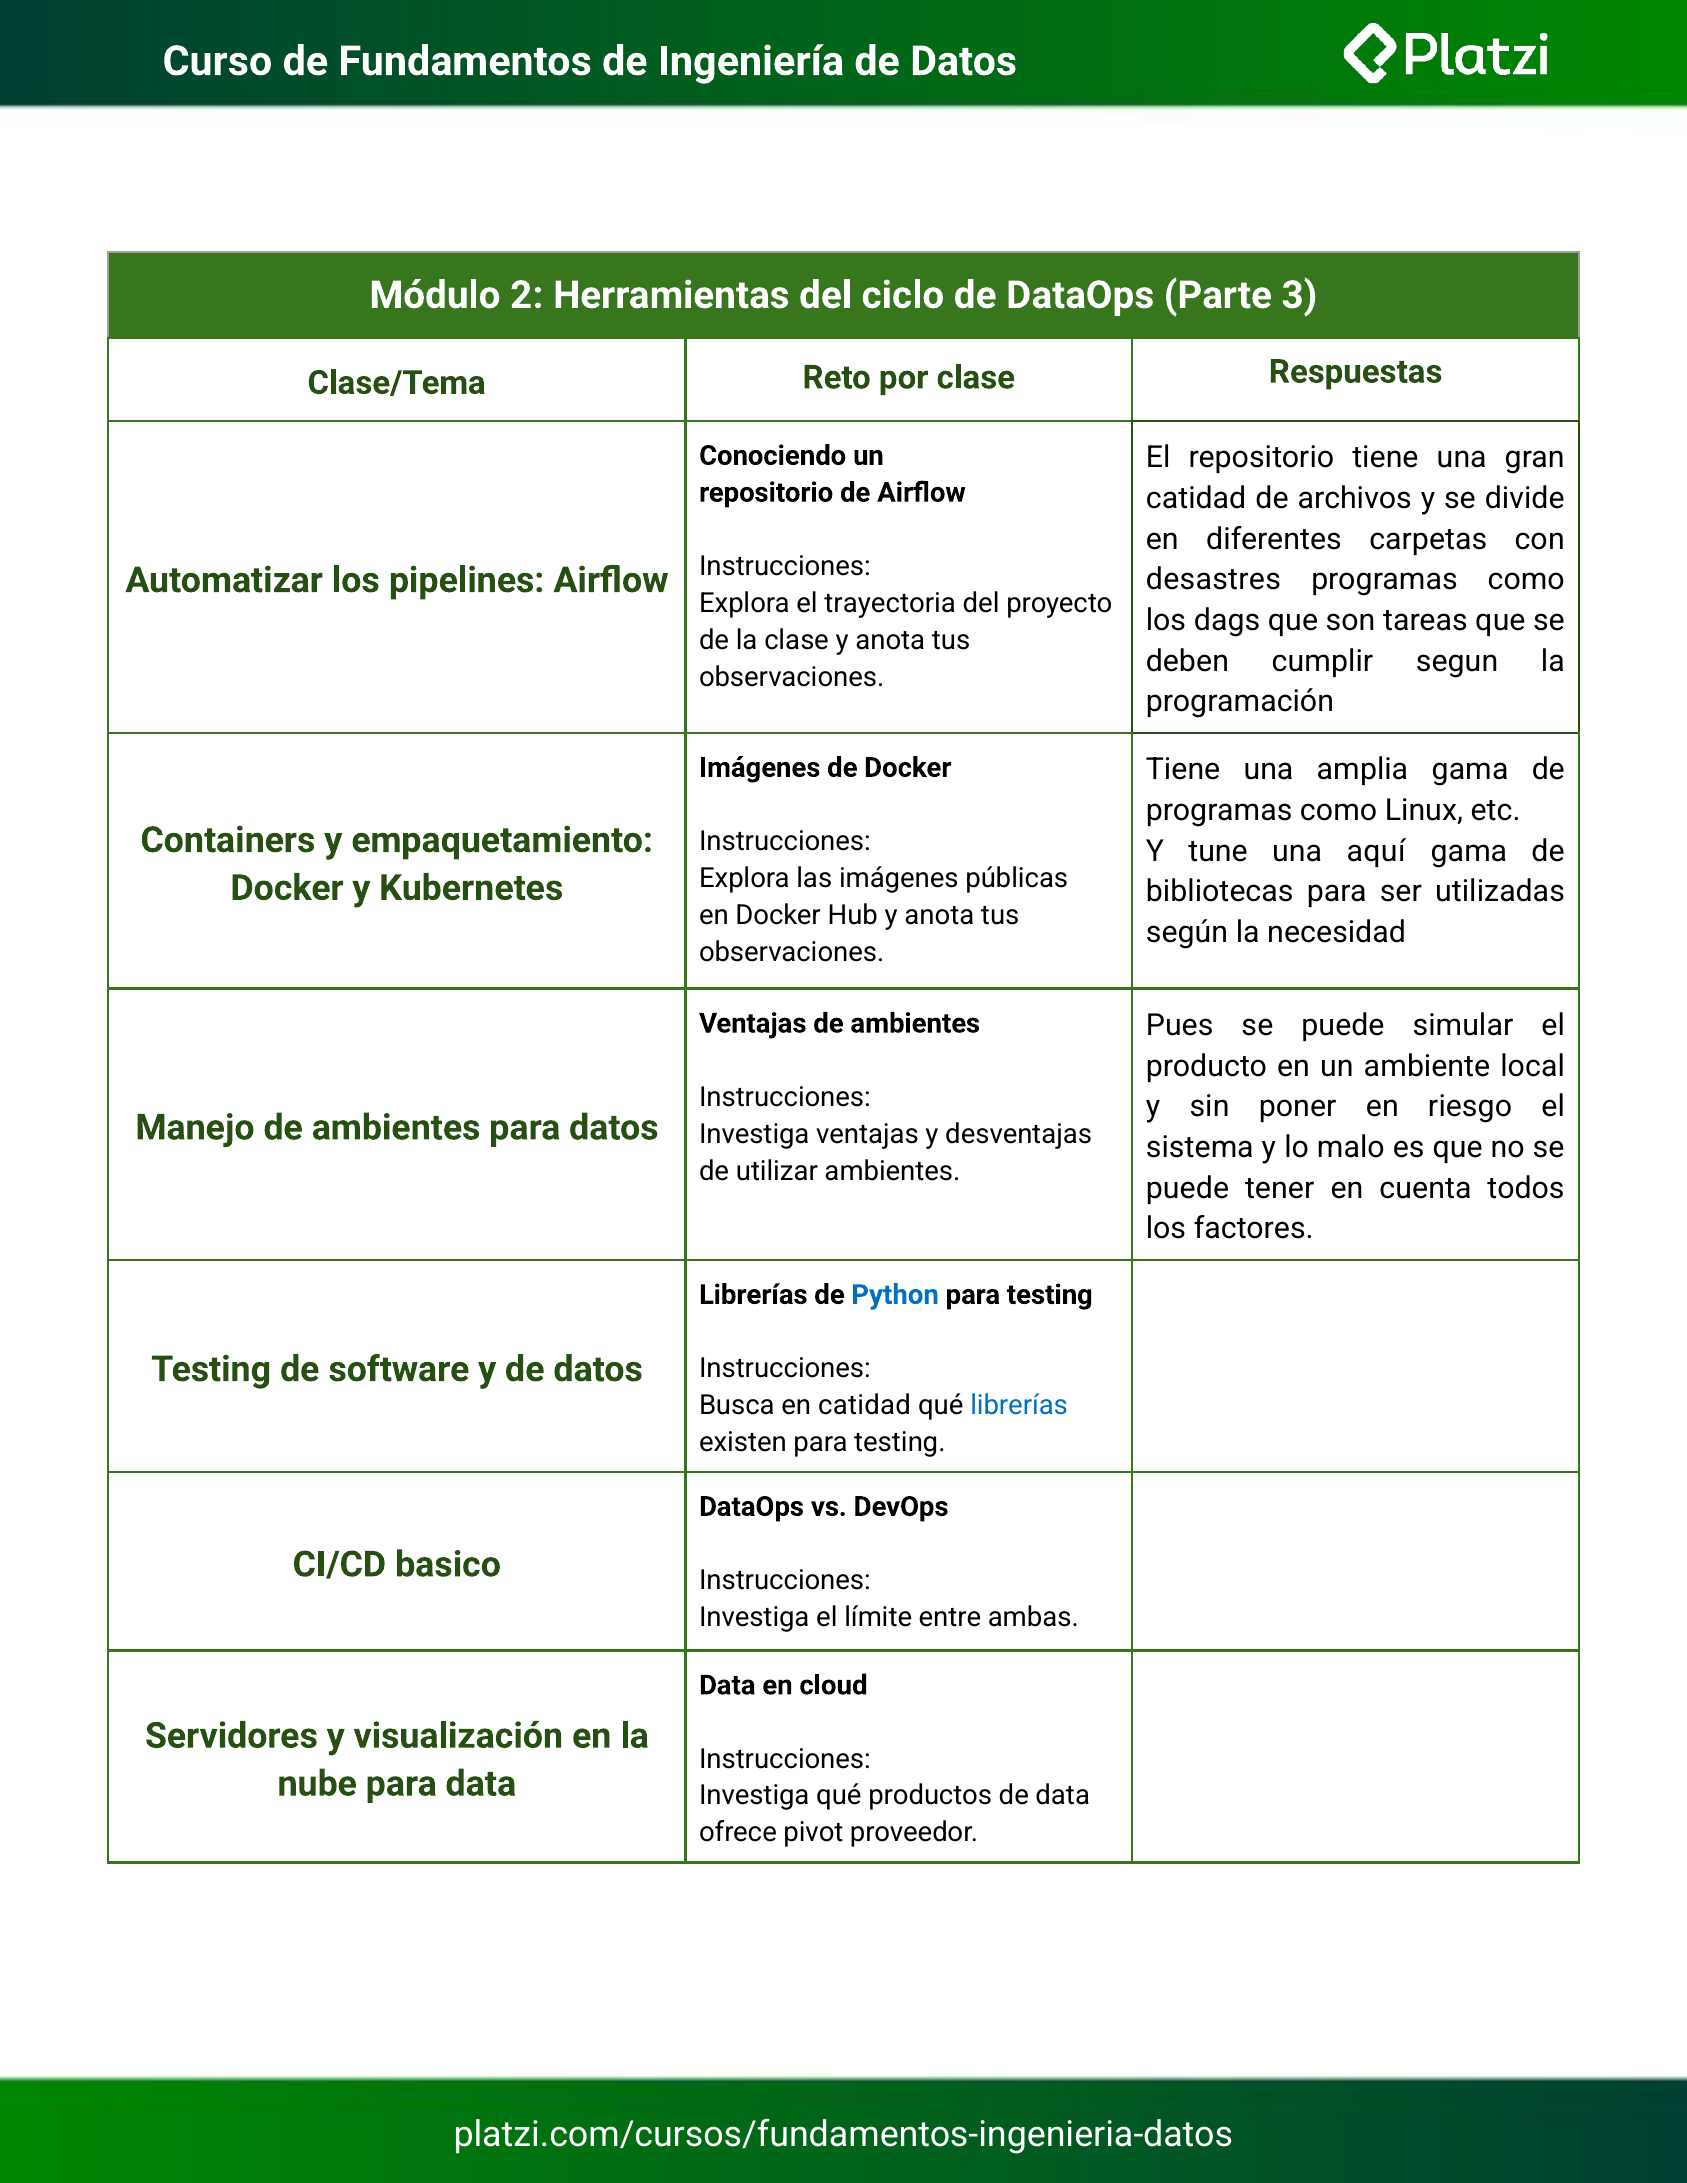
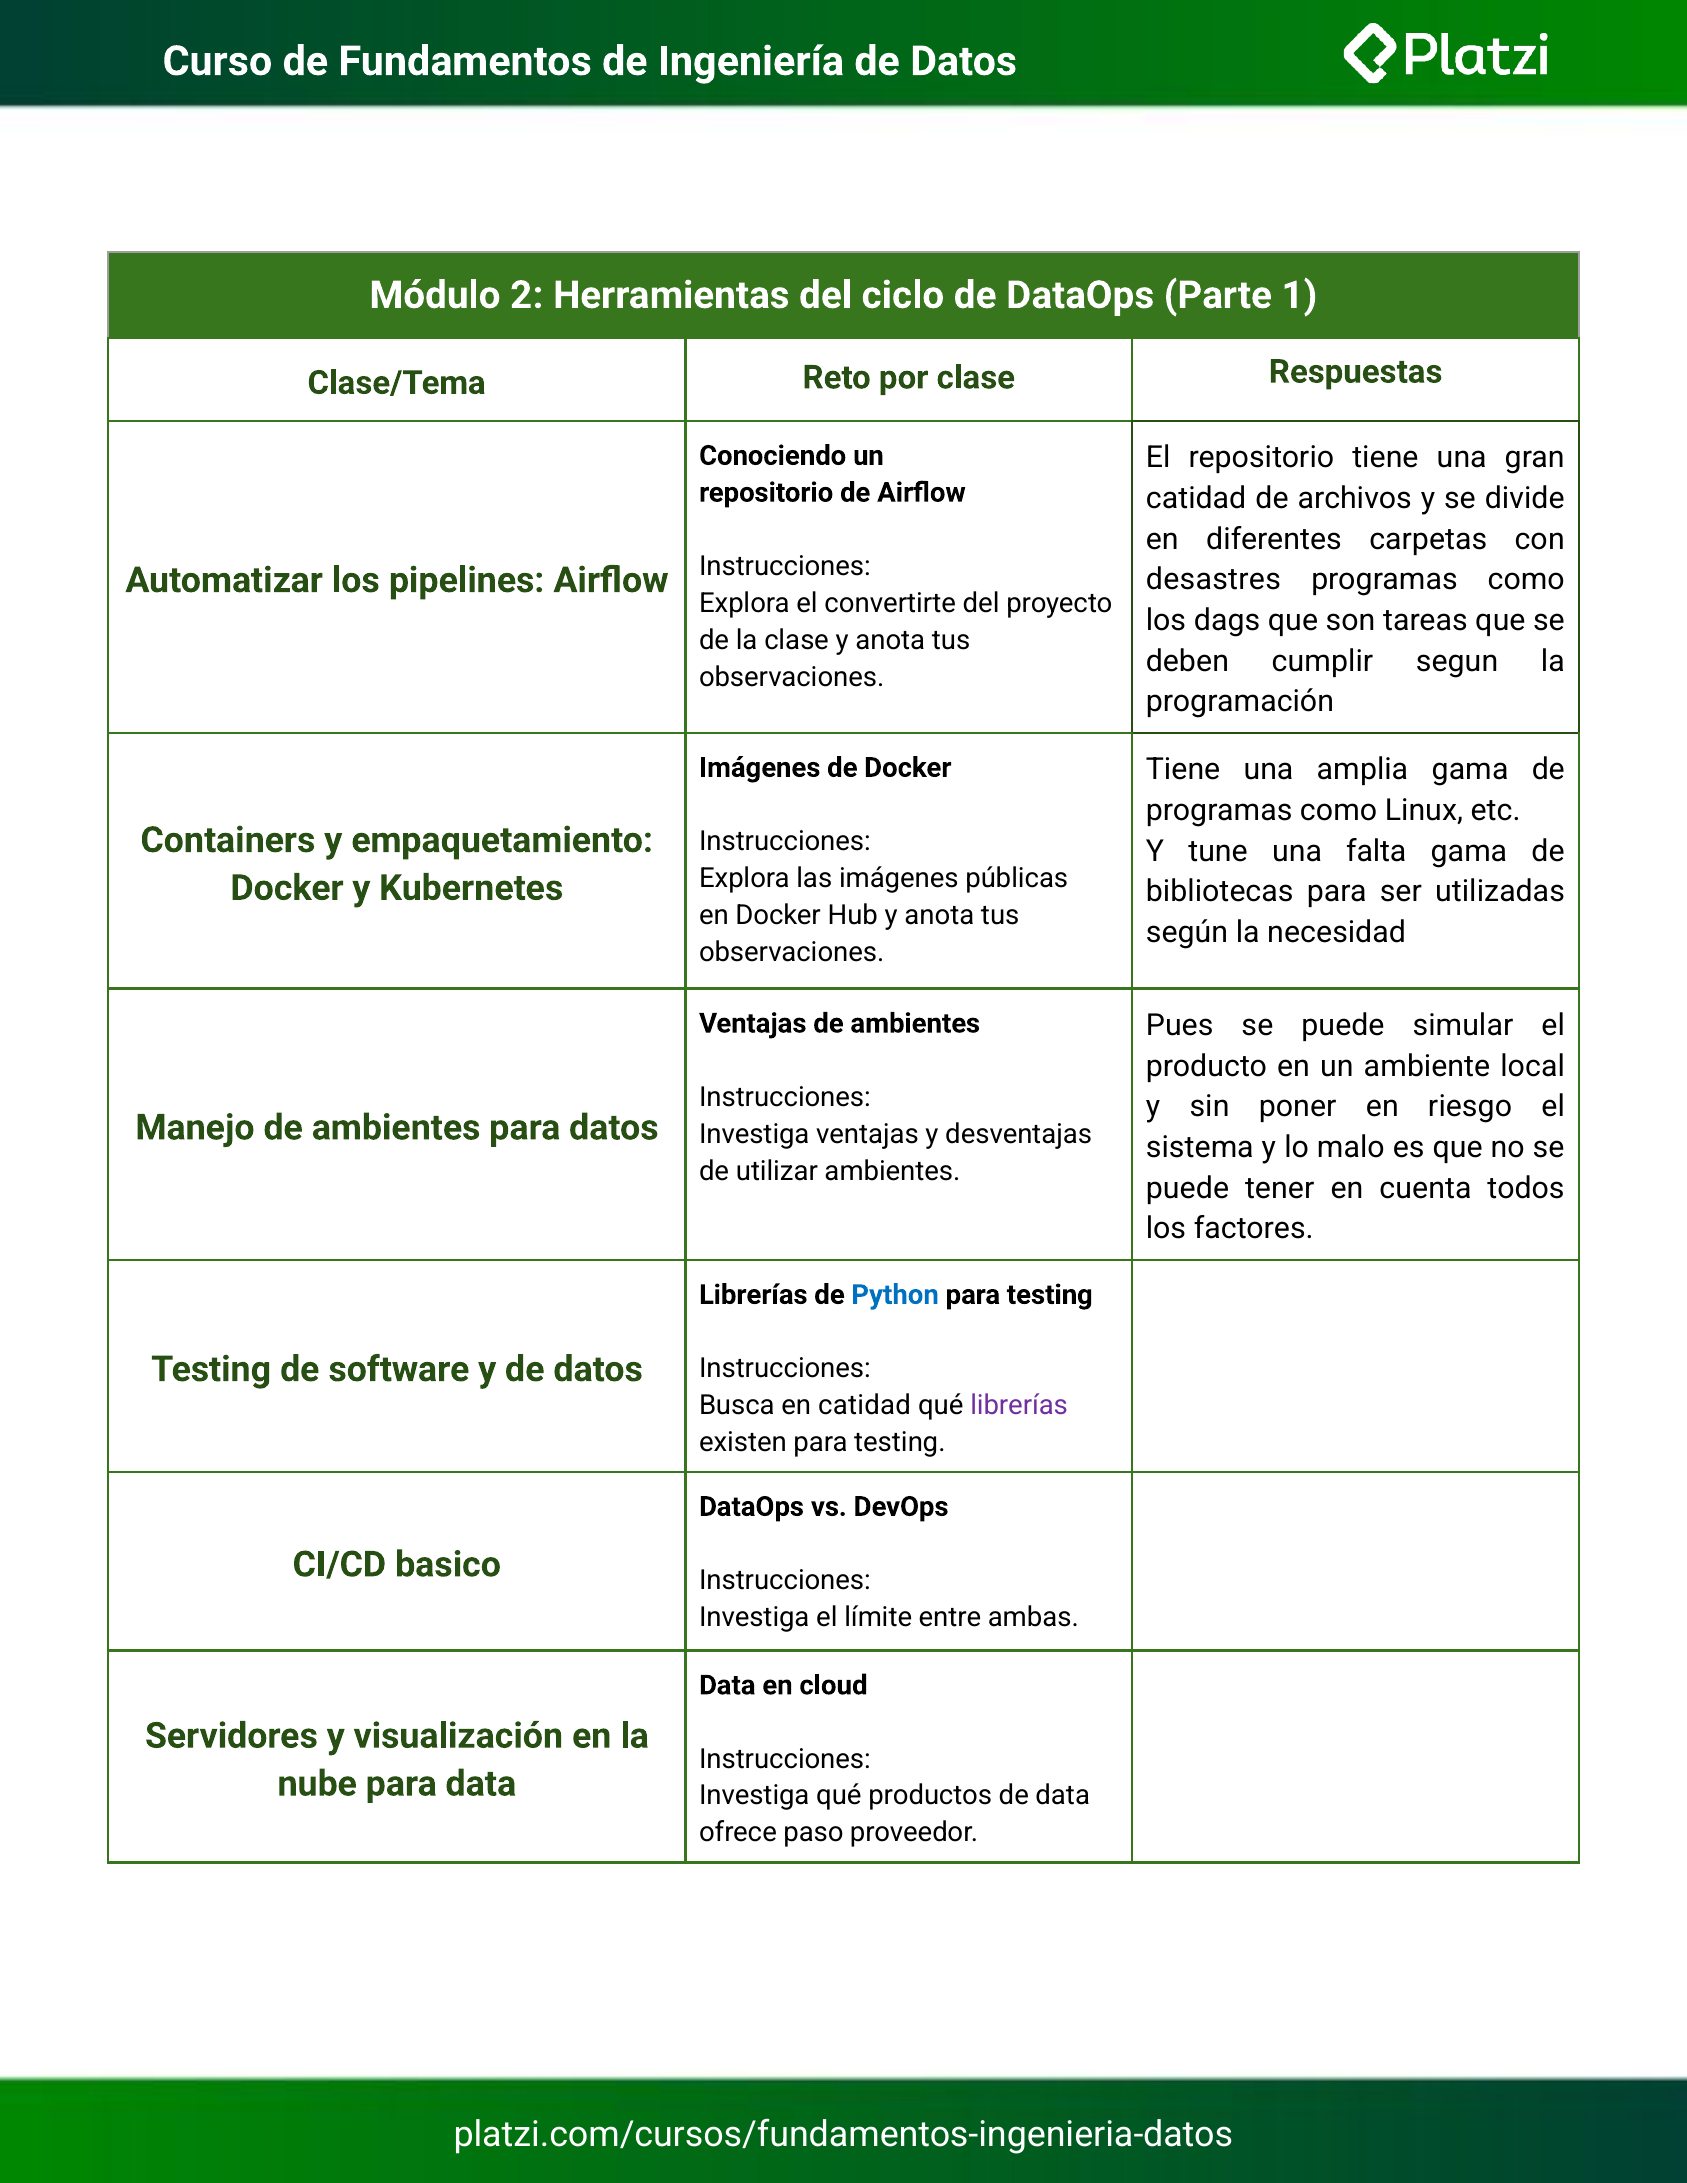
3: 3 -> 1 (1299, 295)
trayectoria: trayectoria -> convertirte (890, 603)
aquí: aquí -> falta (1376, 851)
librerías colour: blue -> purple (1019, 1406)
pivot: pivot -> paso (813, 1833)
